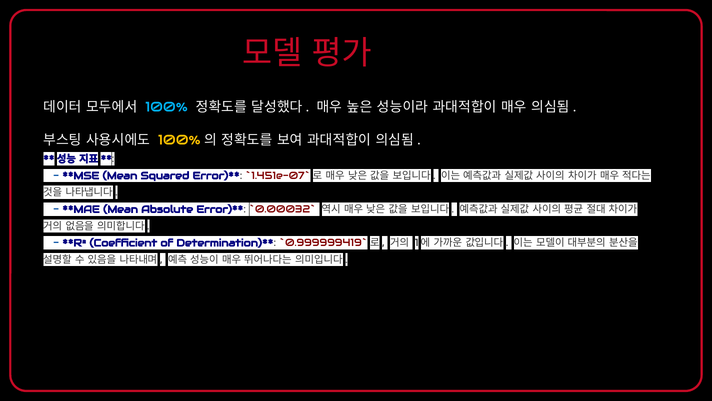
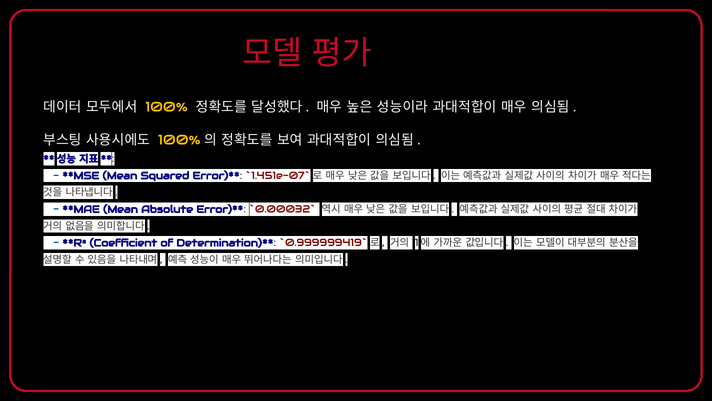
100% colour: light blue -> yellow (167, 107)
